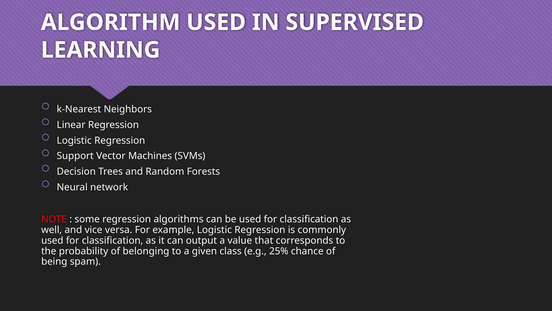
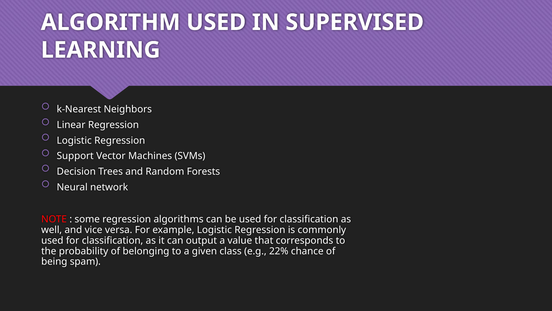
25%: 25% -> 22% (279, 251)
